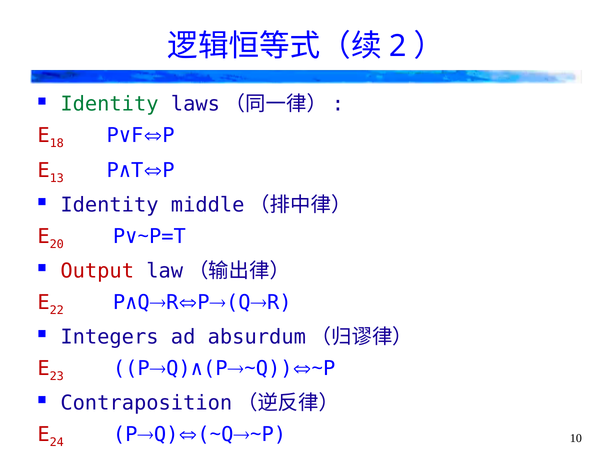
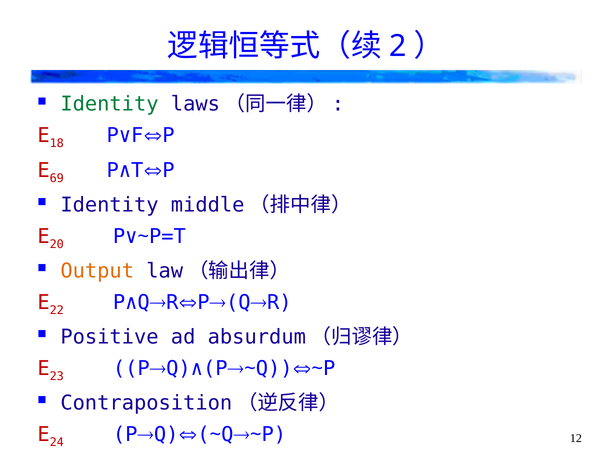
13: 13 -> 69 (57, 178)
Output colour: red -> orange (97, 271)
Integers: Integers -> Positive (109, 337)
10: 10 -> 12 (576, 438)
